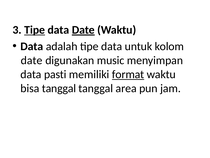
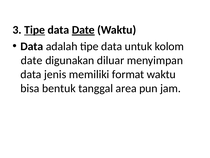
music: music -> diluar (111, 60)
pasti: pasti -> jenis (55, 74)
format underline: present -> none (128, 74)
bisa tanggal: tanggal -> bentuk (59, 88)
